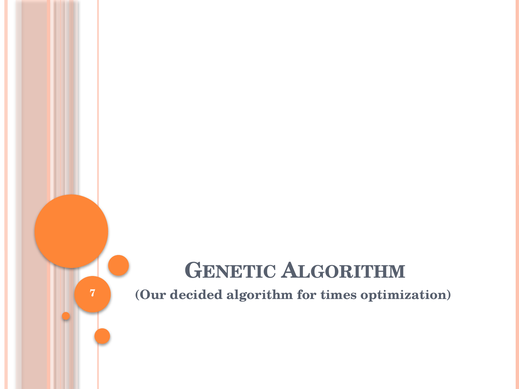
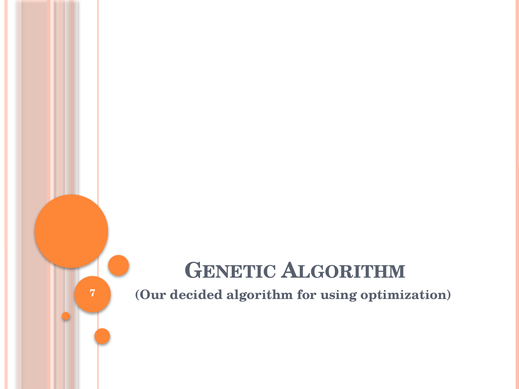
times: times -> using (339, 295)
